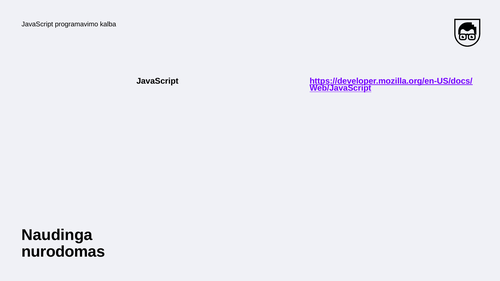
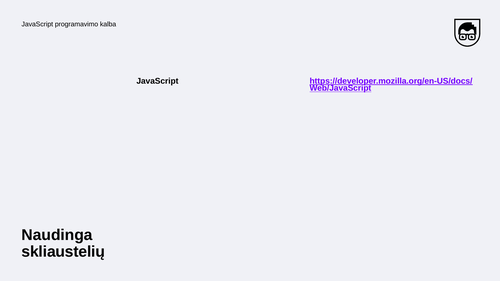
nurodomas: nurodomas -> skliaustelių (63, 252)
